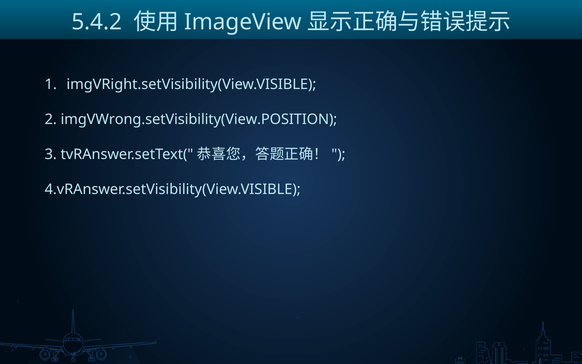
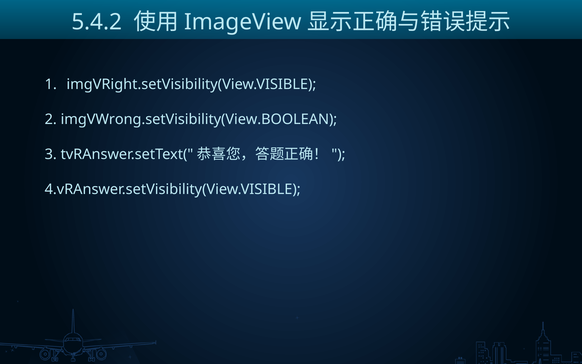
imgVWrong.setVisibility(View.POSITION: imgVWrong.setVisibility(View.POSITION -> imgVWrong.setVisibility(View.BOOLEAN (199, 119)
